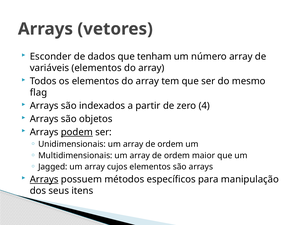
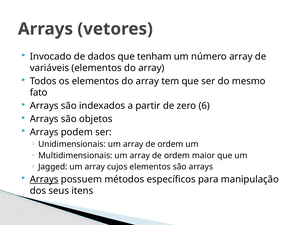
Esconder: Esconder -> Invocado (51, 56)
flag: flag -> fato (39, 92)
4: 4 -> 6 (204, 105)
podem underline: present -> none (77, 132)
